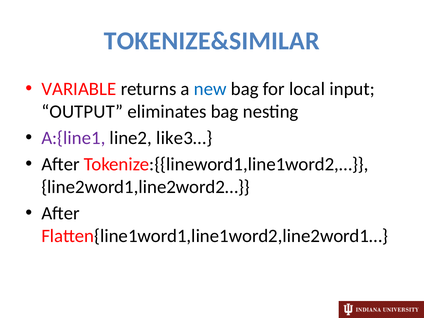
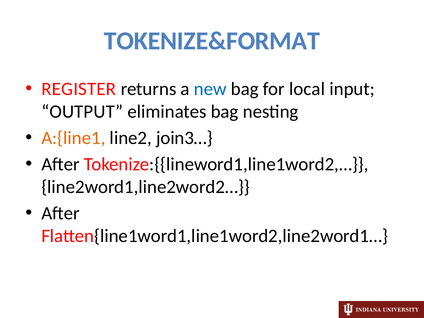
TOKENIZE&SIMILAR: TOKENIZE&SIMILAR -> TOKENIZE&FORMAT (212, 41)
VARIABLE: VARIABLE -> REGISTER (79, 89)
A:{line1 colour: purple -> orange (73, 138)
like3…: like3… -> join3… (184, 138)
